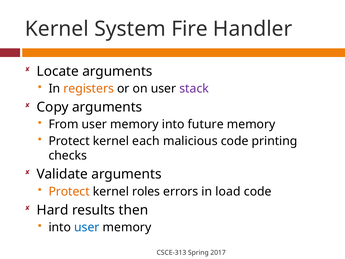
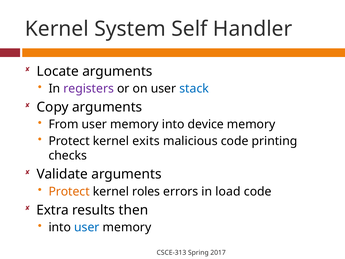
Fire: Fire -> Self (189, 29)
registers colour: orange -> purple (89, 89)
stack colour: purple -> blue (194, 89)
future: future -> device (206, 124)
each: each -> exits (146, 141)
Hard: Hard -> Extra (53, 210)
